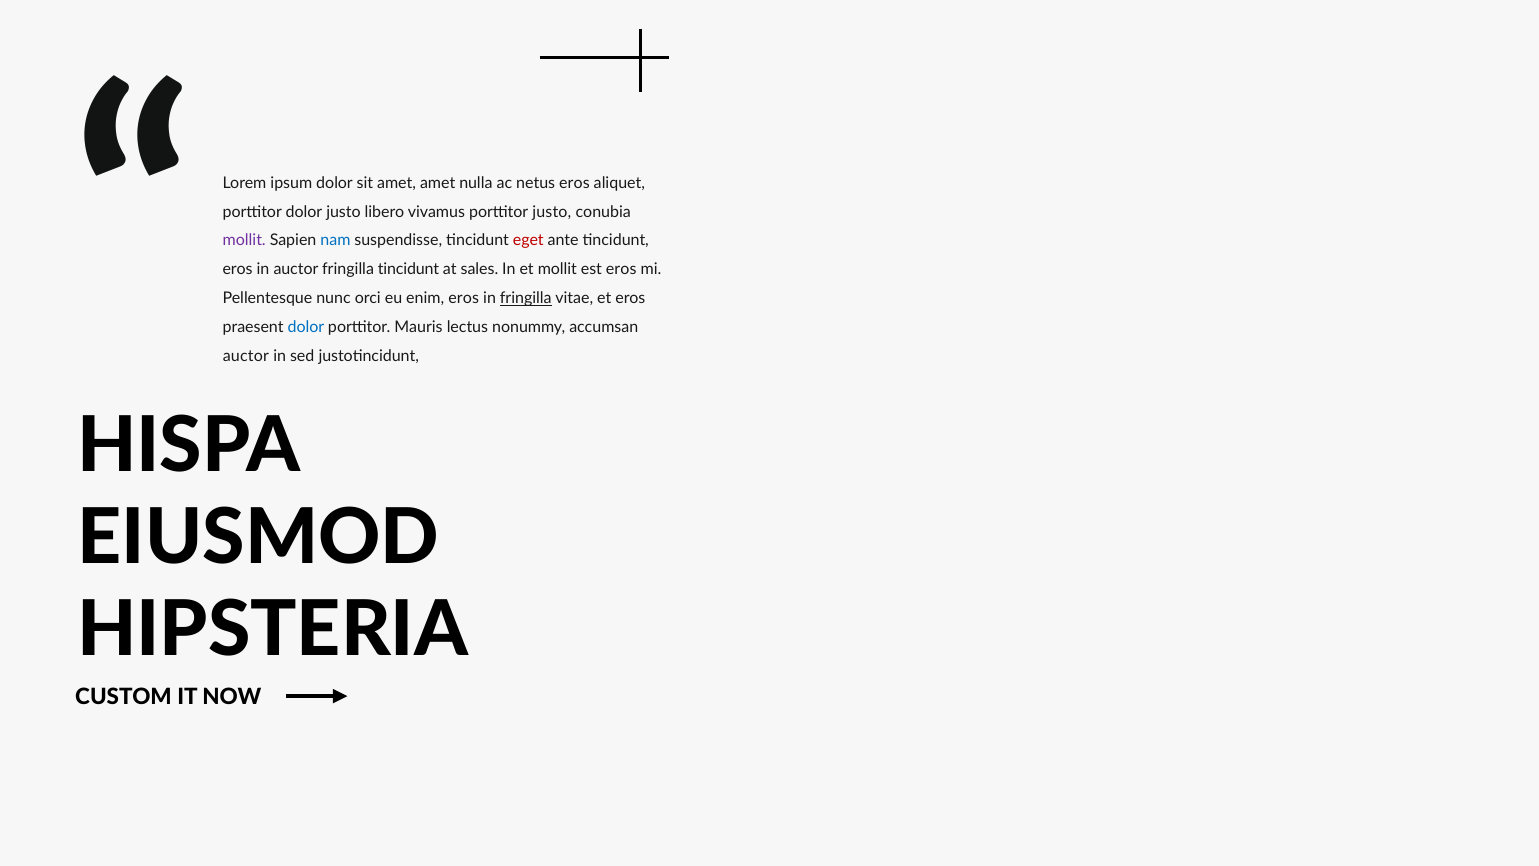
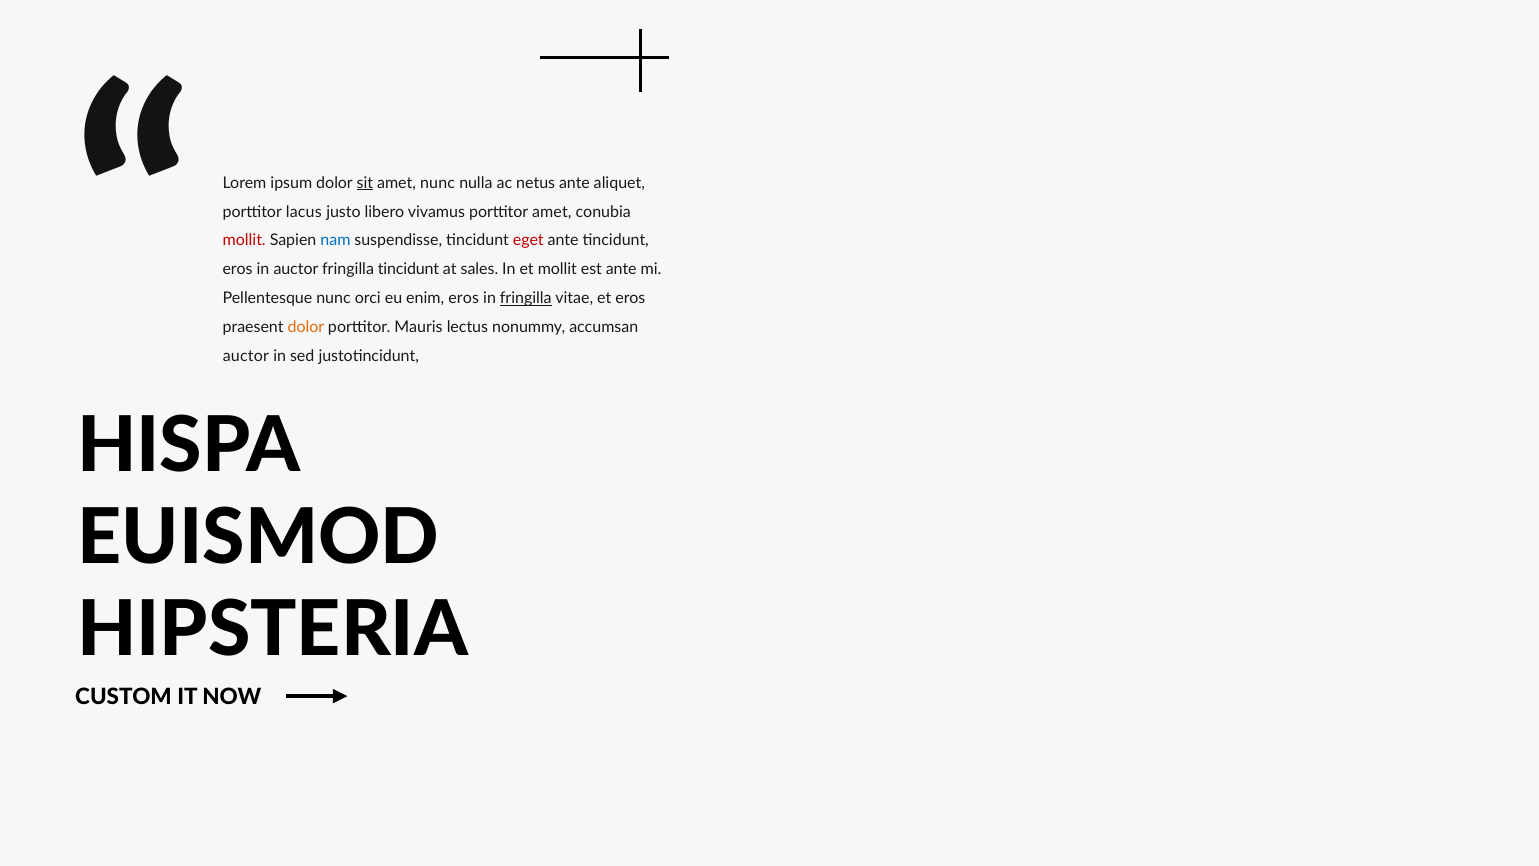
sit underline: none -> present (365, 183)
amet amet: amet -> nunc (438, 183)
netus eros: eros -> ante (575, 183)
porttitor dolor: dolor -> lacus (304, 212)
porttitor justo: justo -> amet (552, 212)
mollit colour: purple -> red (244, 241)
est eros: eros -> ante (621, 269)
dolor colour: blue -> orange (306, 327)
EIUSMOD: EIUSMOD -> EUISMOD (258, 538)
